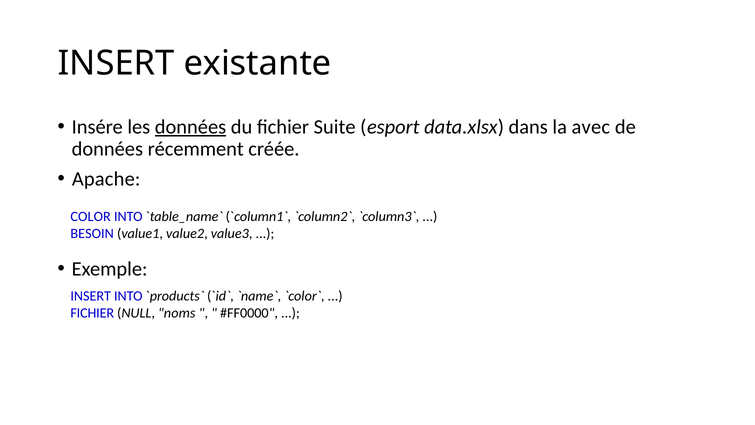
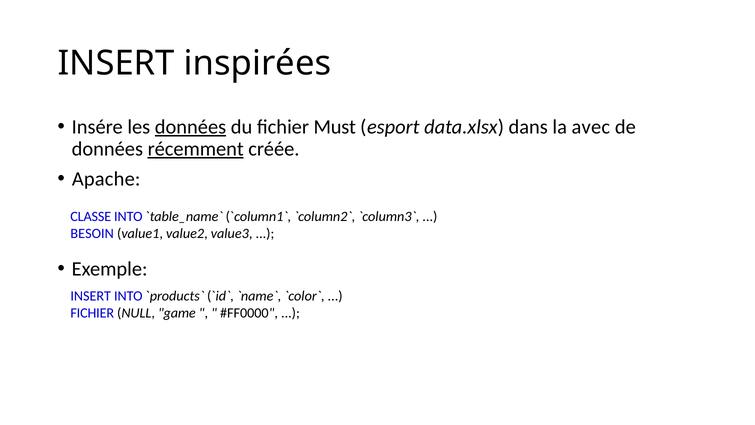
existante: existante -> inspirées (257, 63)
Suite: Suite -> Must (335, 127)
récemment underline: none -> present (196, 149)
COLOR: COLOR -> CLASSE (91, 216)
noms: noms -> game (177, 313)
